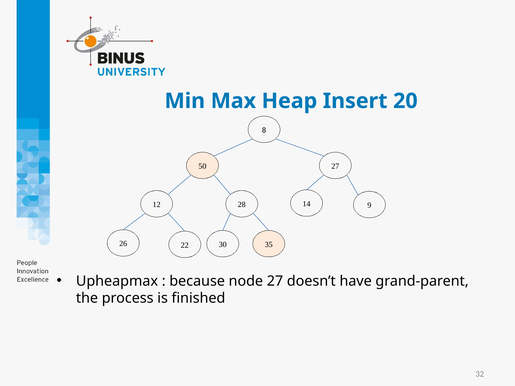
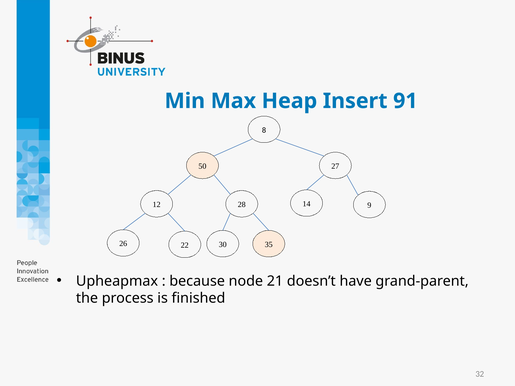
20: 20 -> 91 (405, 101)
node 27: 27 -> 21 (275, 281)
